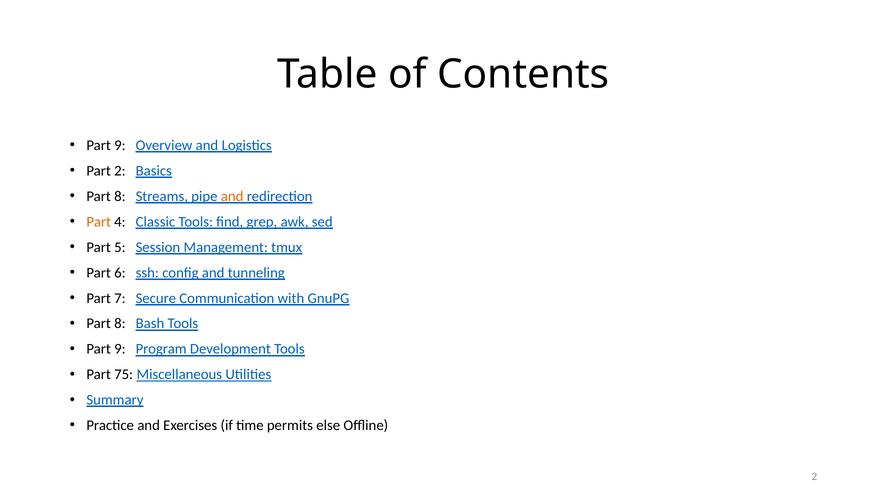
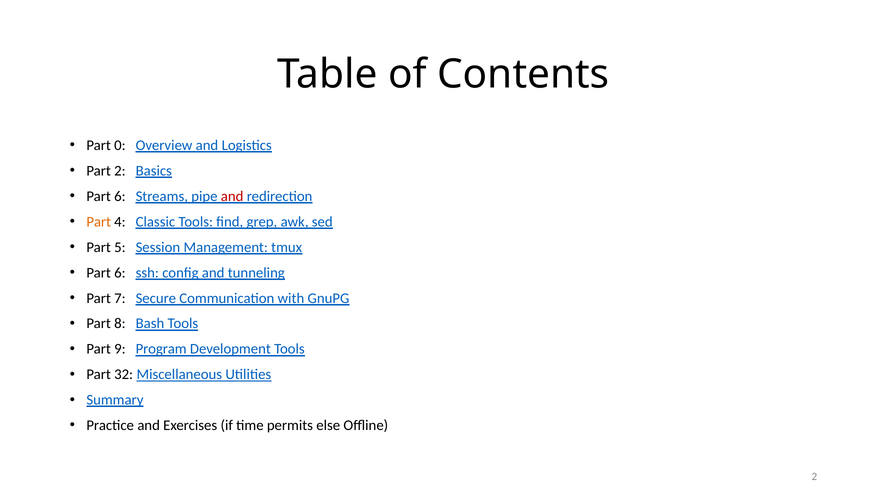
9: 9 -> 0 (120, 145)
8: 8 -> 6 (120, 196)
and colour: orange -> red (232, 196)
75: 75 -> 32 (124, 374)
